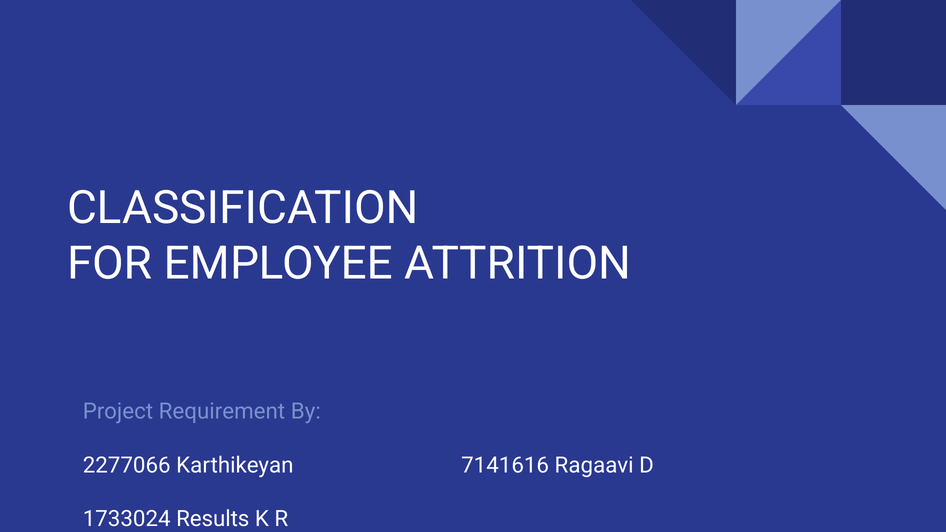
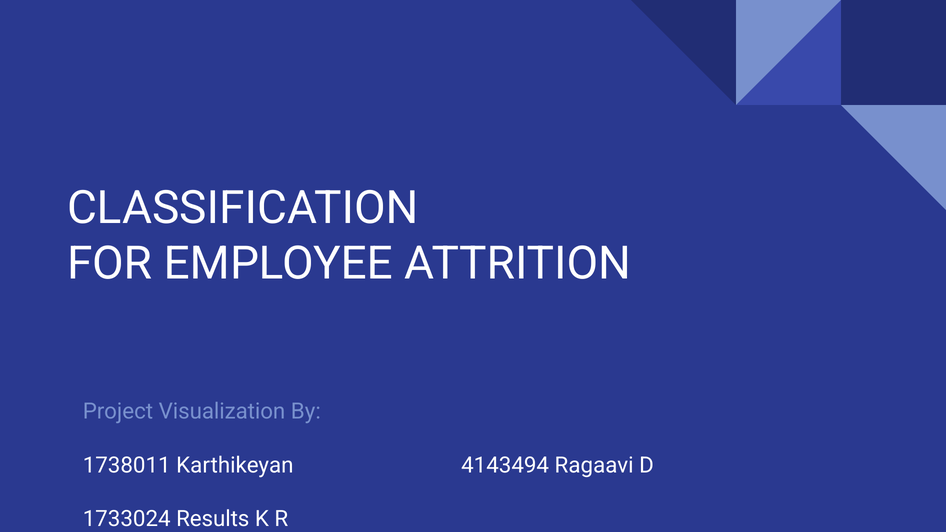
Requirement: Requirement -> Visualization (222, 412)
2277066: 2277066 -> 1738011 (127, 465)
7141616: 7141616 -> 4143494 (505, 465)
